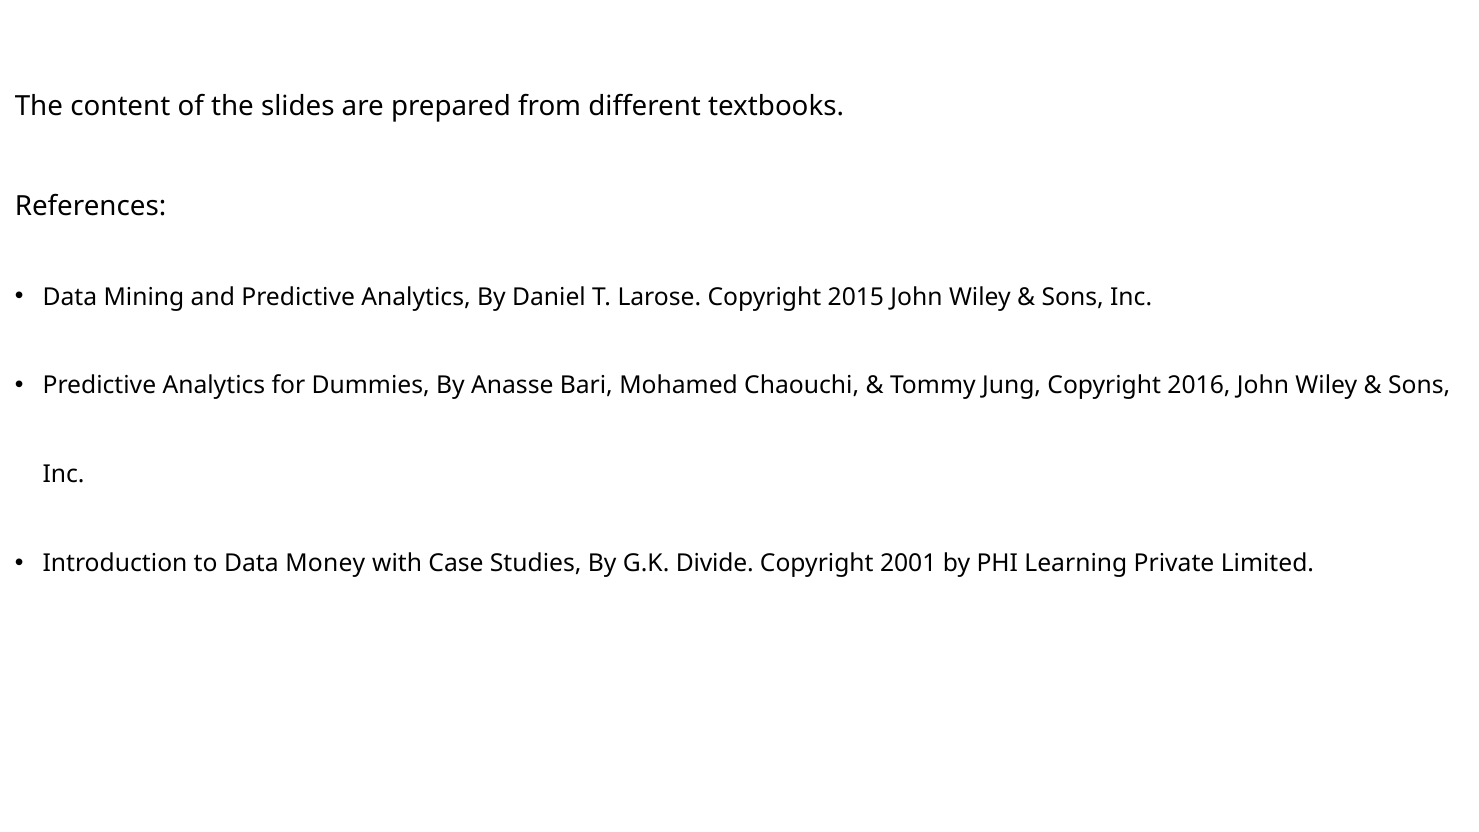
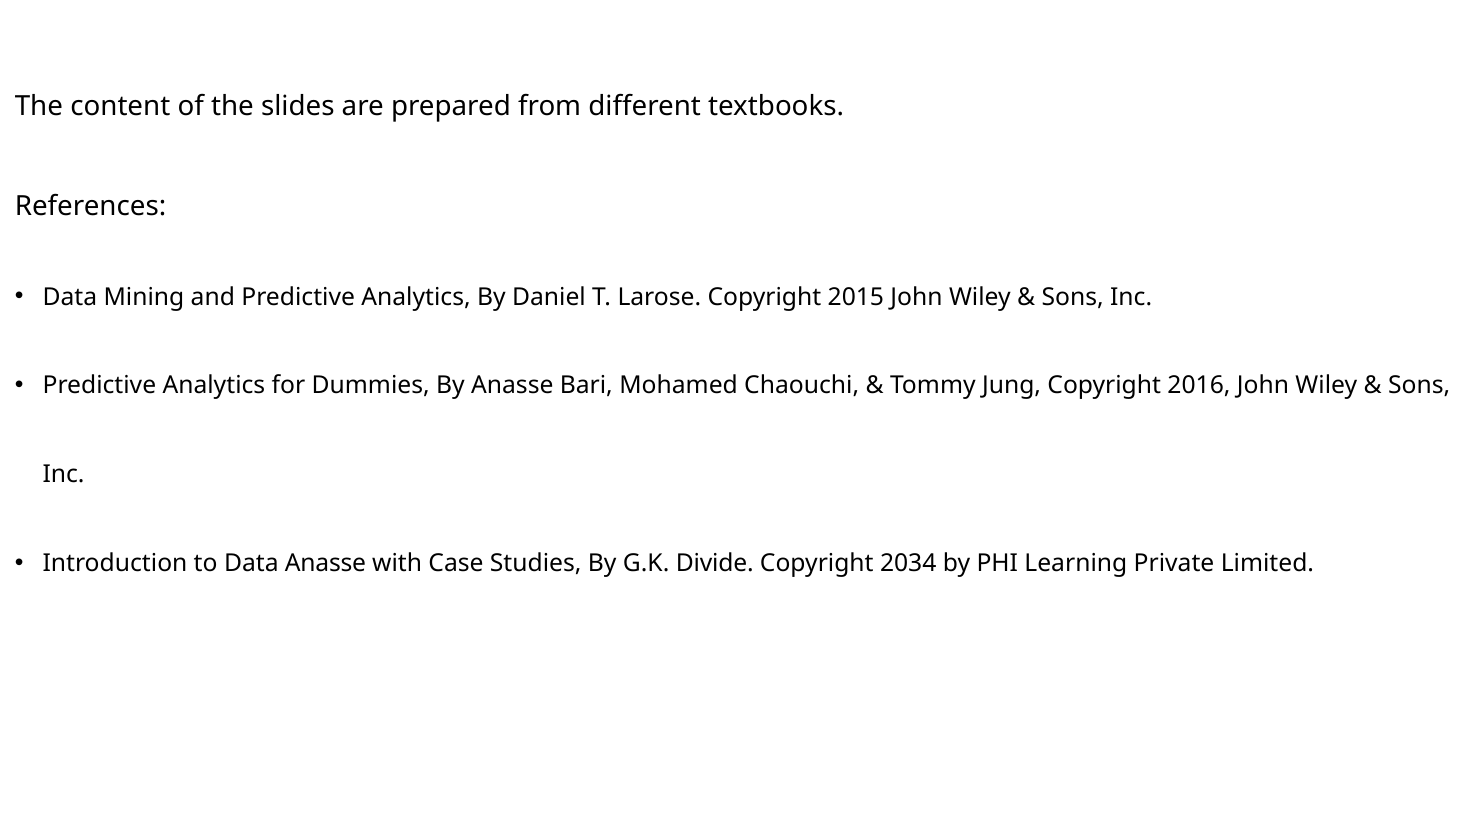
Data Money: Money -> Anasse (325, 563)
2001: 2001 -> 2034 (908, 563)
